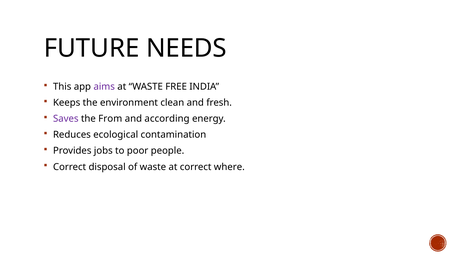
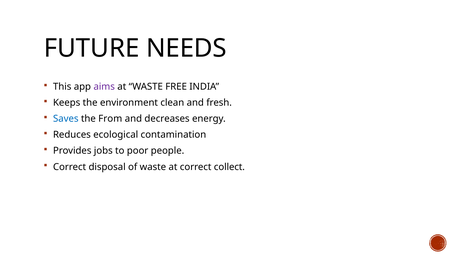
Saves colour: purple -> blue (66, 119)
according: according -> decreases (167, 119)
where: where -> collect (229, 167)
